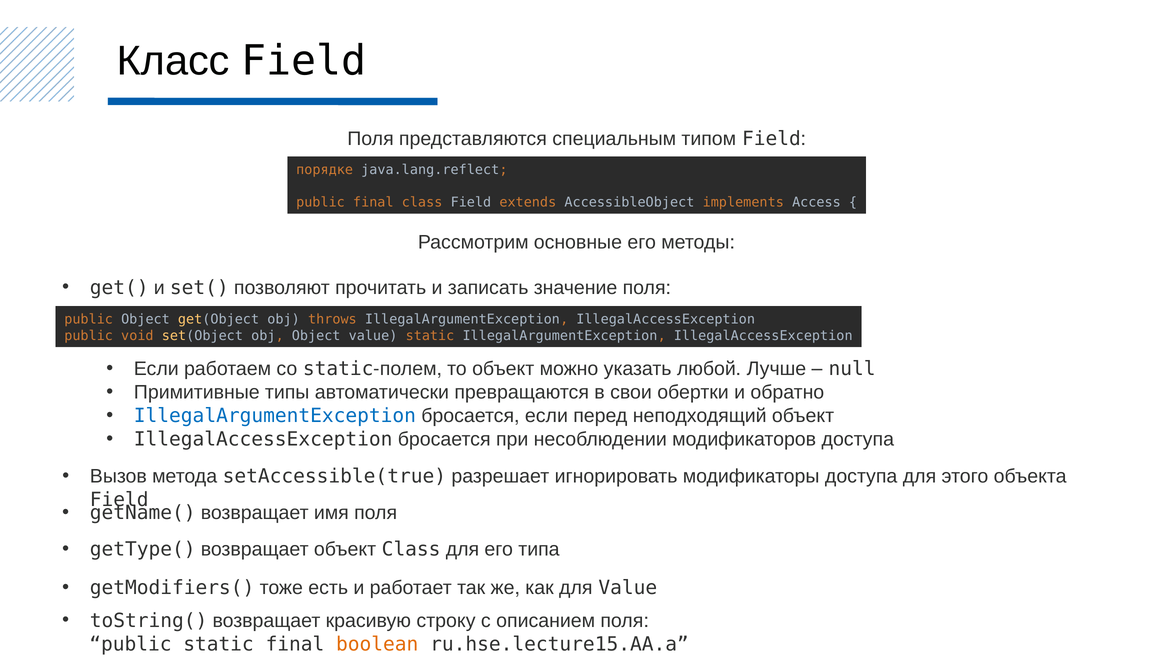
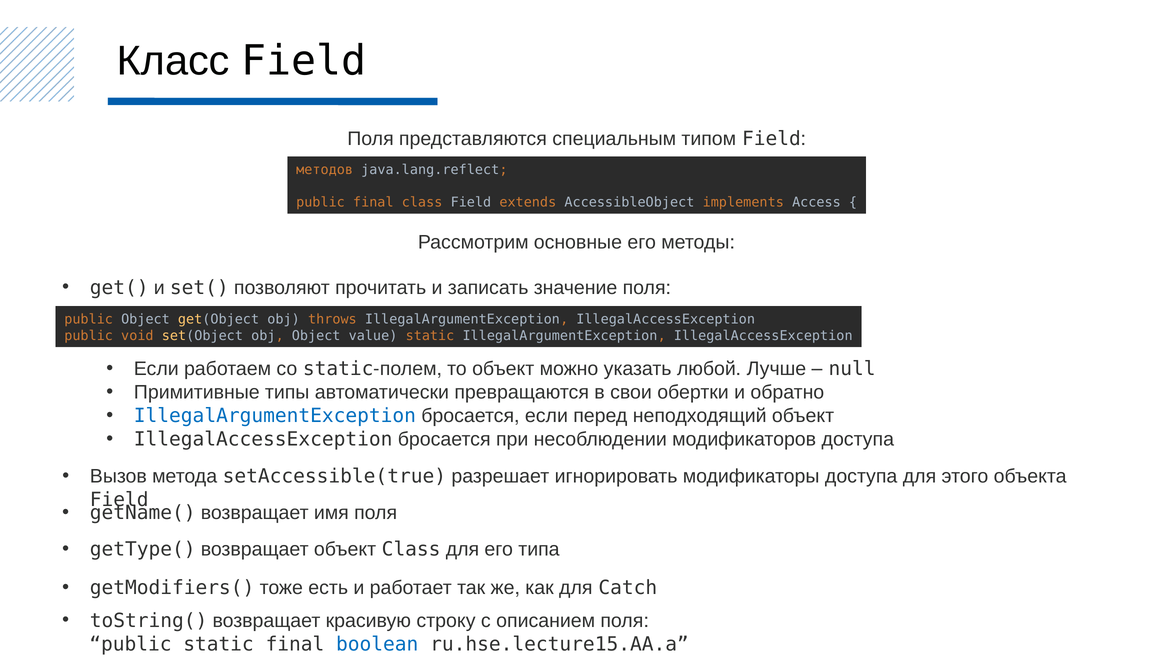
порядке: порядке -> методов (325, 170)
для Value: Value -> Catch (628, 588)
boolean colour: orange -> blue (377, 644)
